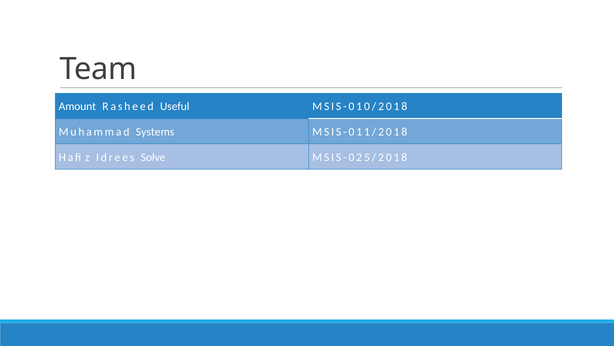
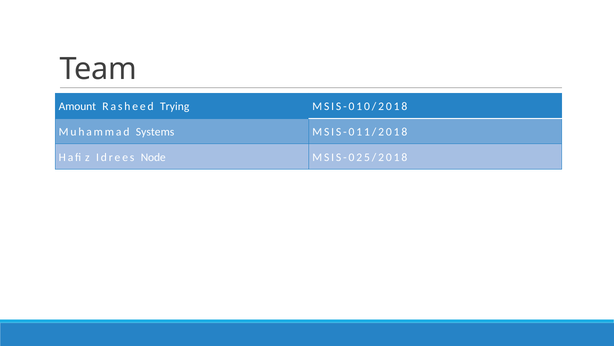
Useful: Useful -> Trying (175, 106)
Solve: Solve -> Node (153, 157)
